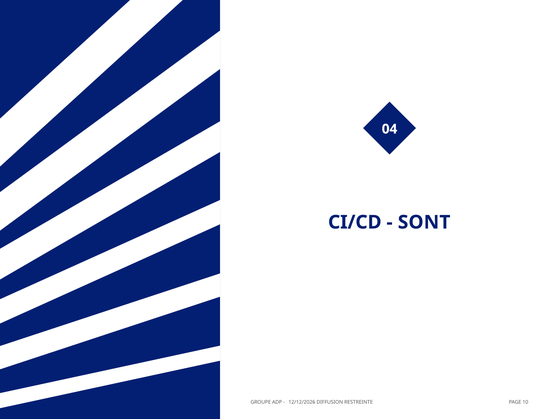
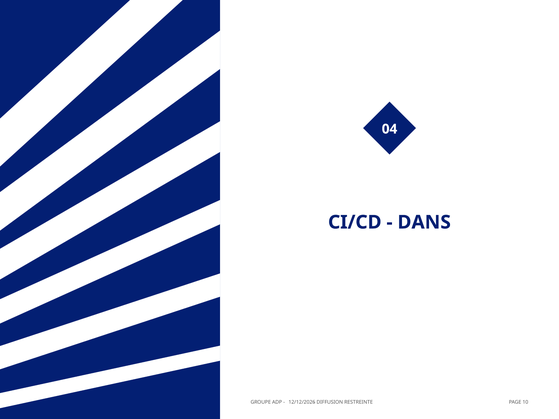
SONT: SONT -> DANS (424, 222)
